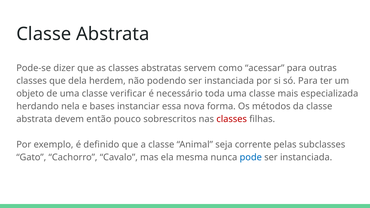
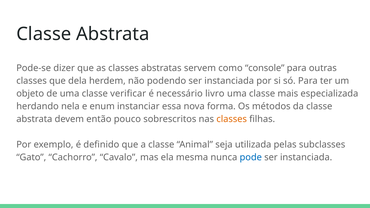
acessar: acessar -> console (265, 68)
toda: toda -> livro (215, 94)
bases: bases -> enum (102, 106)
classes colour: red -> orange (232, 119)
corrente: corrente -> utilizada (253, 145)
